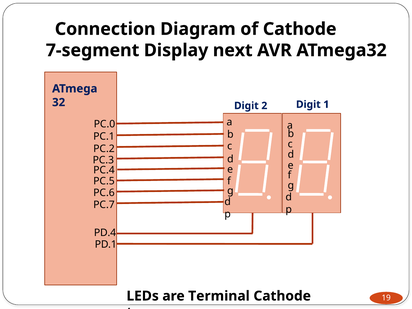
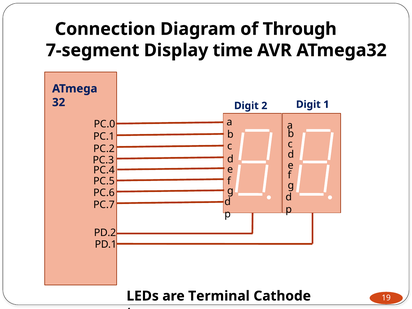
of Cathode: Cathode -> Through (300, 29)
next: next -> time (233, 50)
PD.4: PD.4 -> PD.2 (105, 233)
